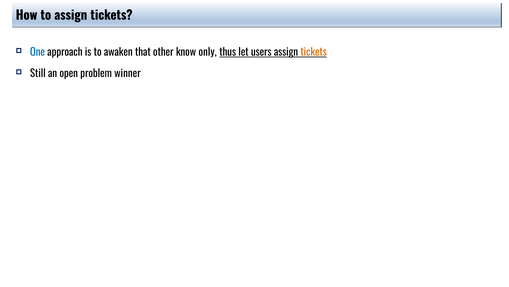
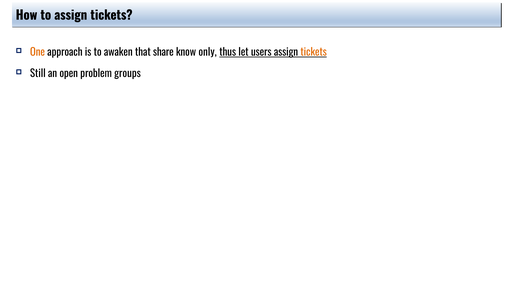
One colour: blue -> orange (37, 52)
other: other -> share (163, 52)
winner: winner -> groups (128, 73)
